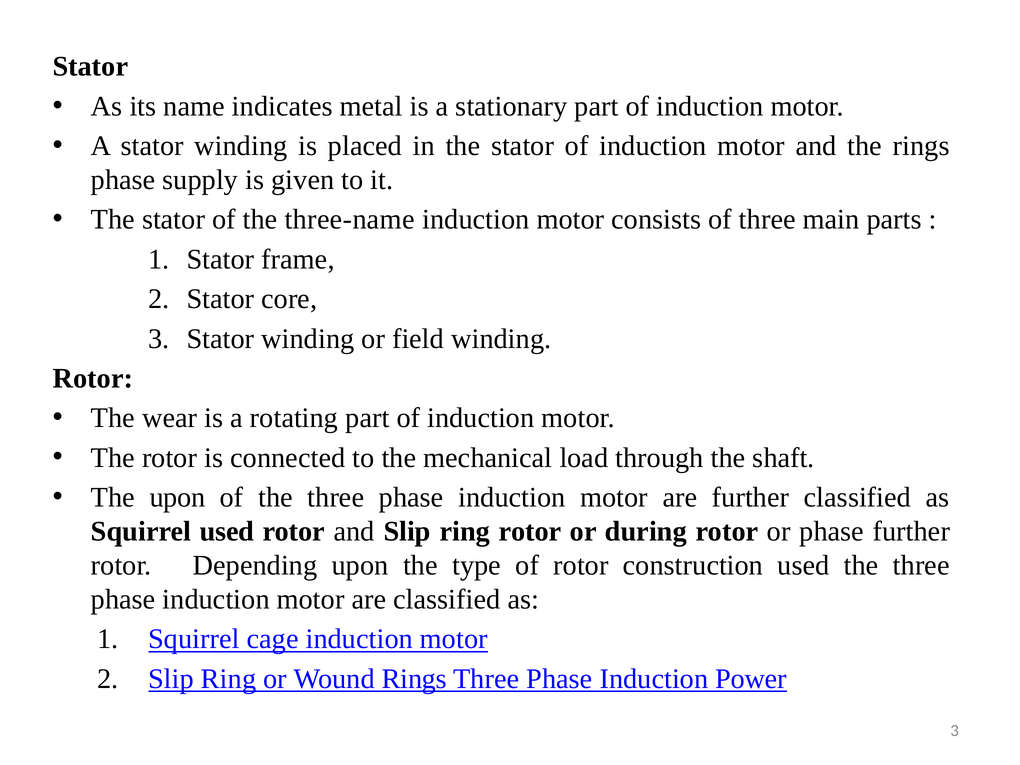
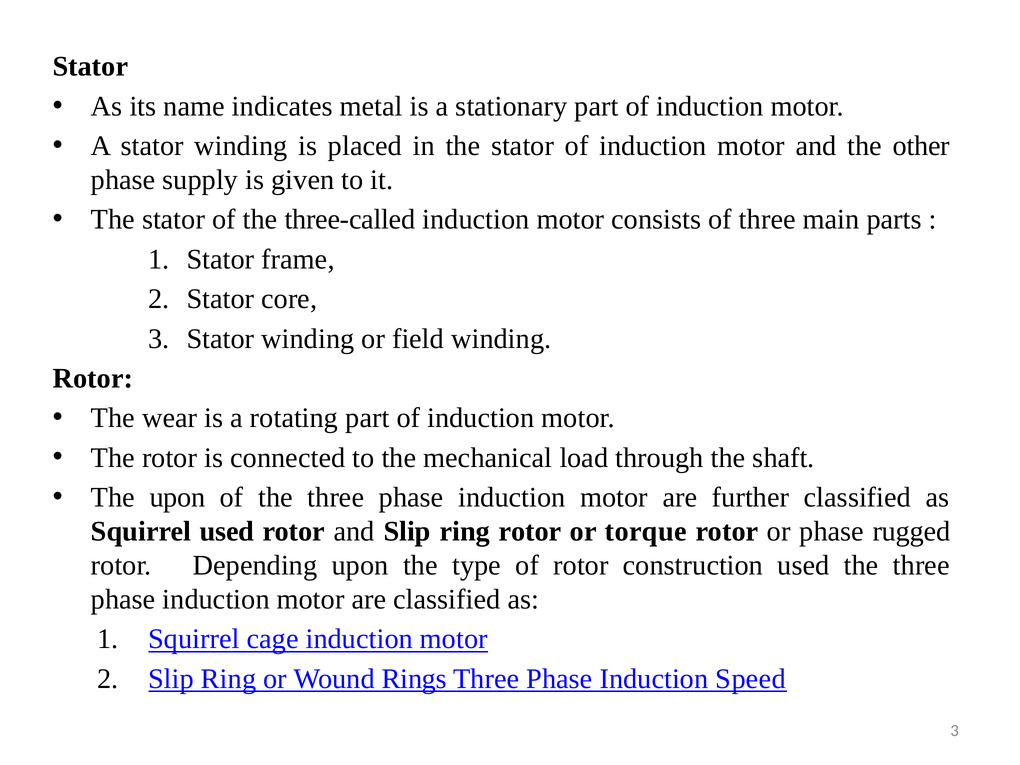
the rings: rings -> other (921, 146)
three-name: three-name -> three-called (350, 220)
during: during -> torque (646, 531)
phase further: further -> rugged (912, 531)
Power: Power -> Speed (751, 679)
